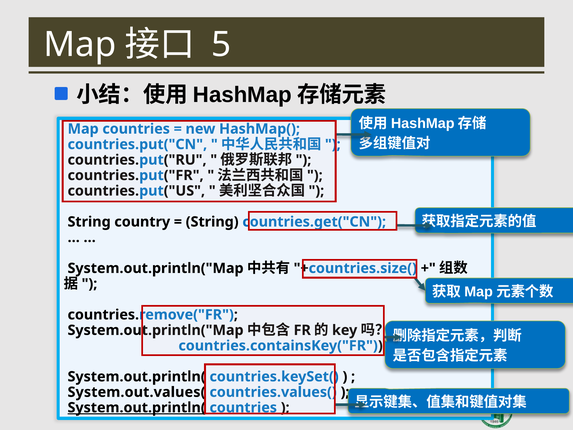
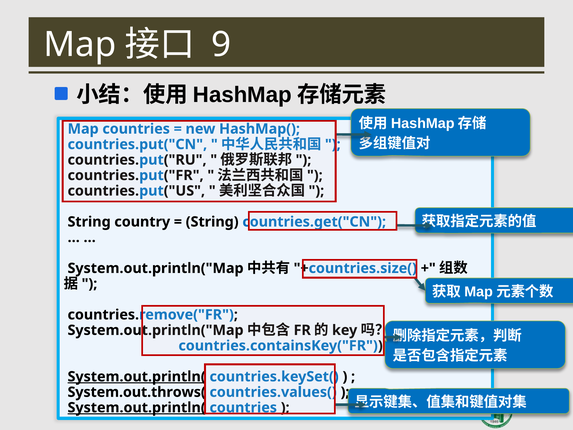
5: 5 -> 9 (221, 44)
System.out.println( underline: none -> present (137, 376)
System.out.values(: System.out.values( -> System.out.throws( (137, 392)
